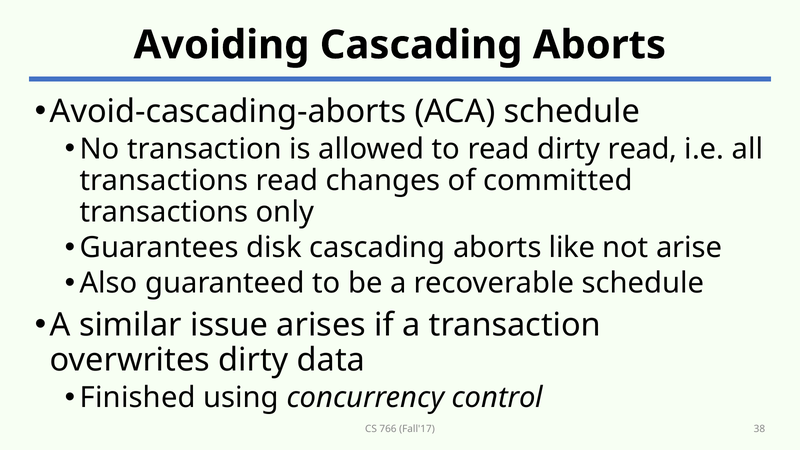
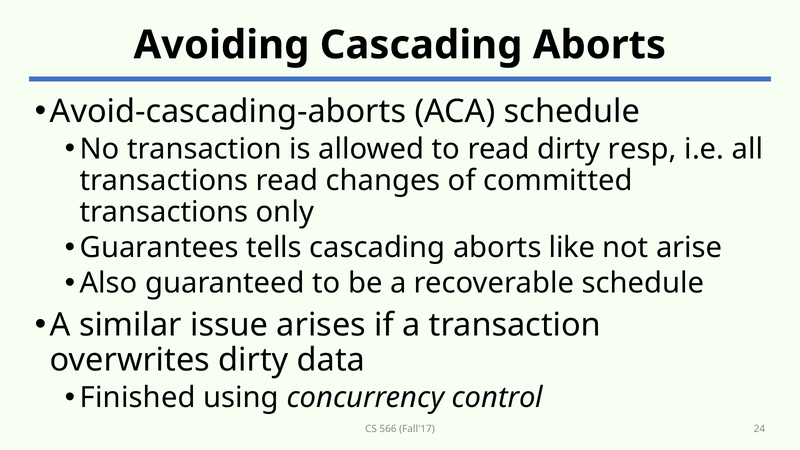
dirty read: read -> resp (642, 149)
disk: disk -> tells (274, 248)
766: 766 -> 566 (388, 429)
38: 38 -> 24 (759, 429)
